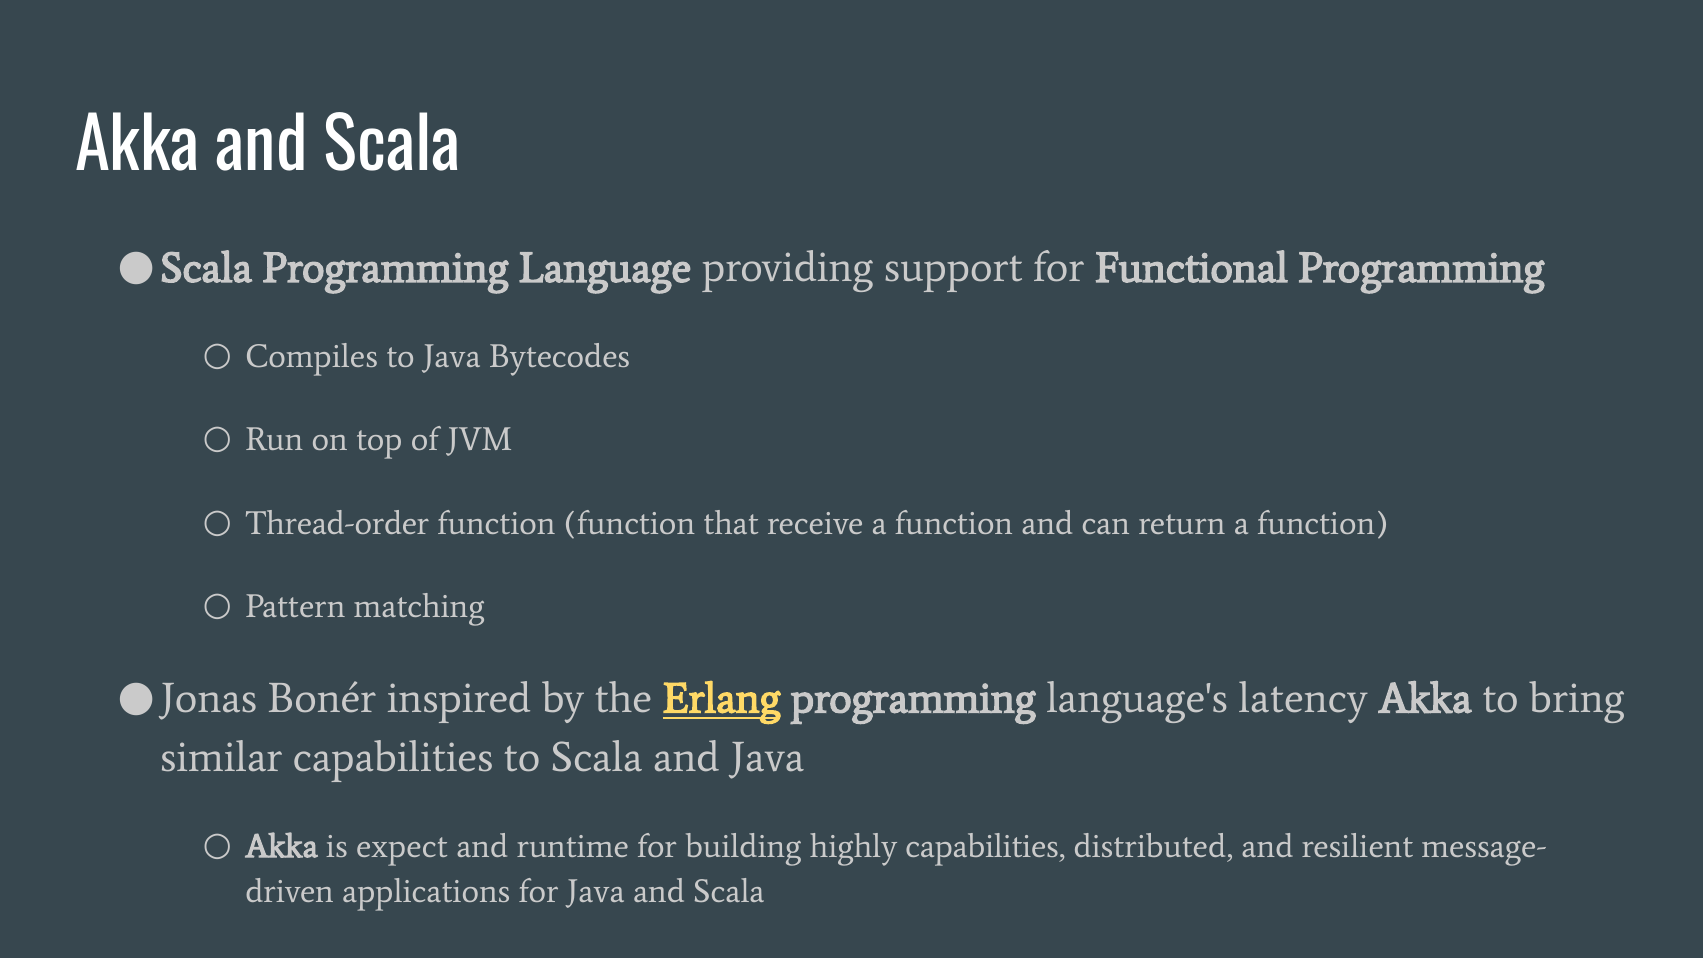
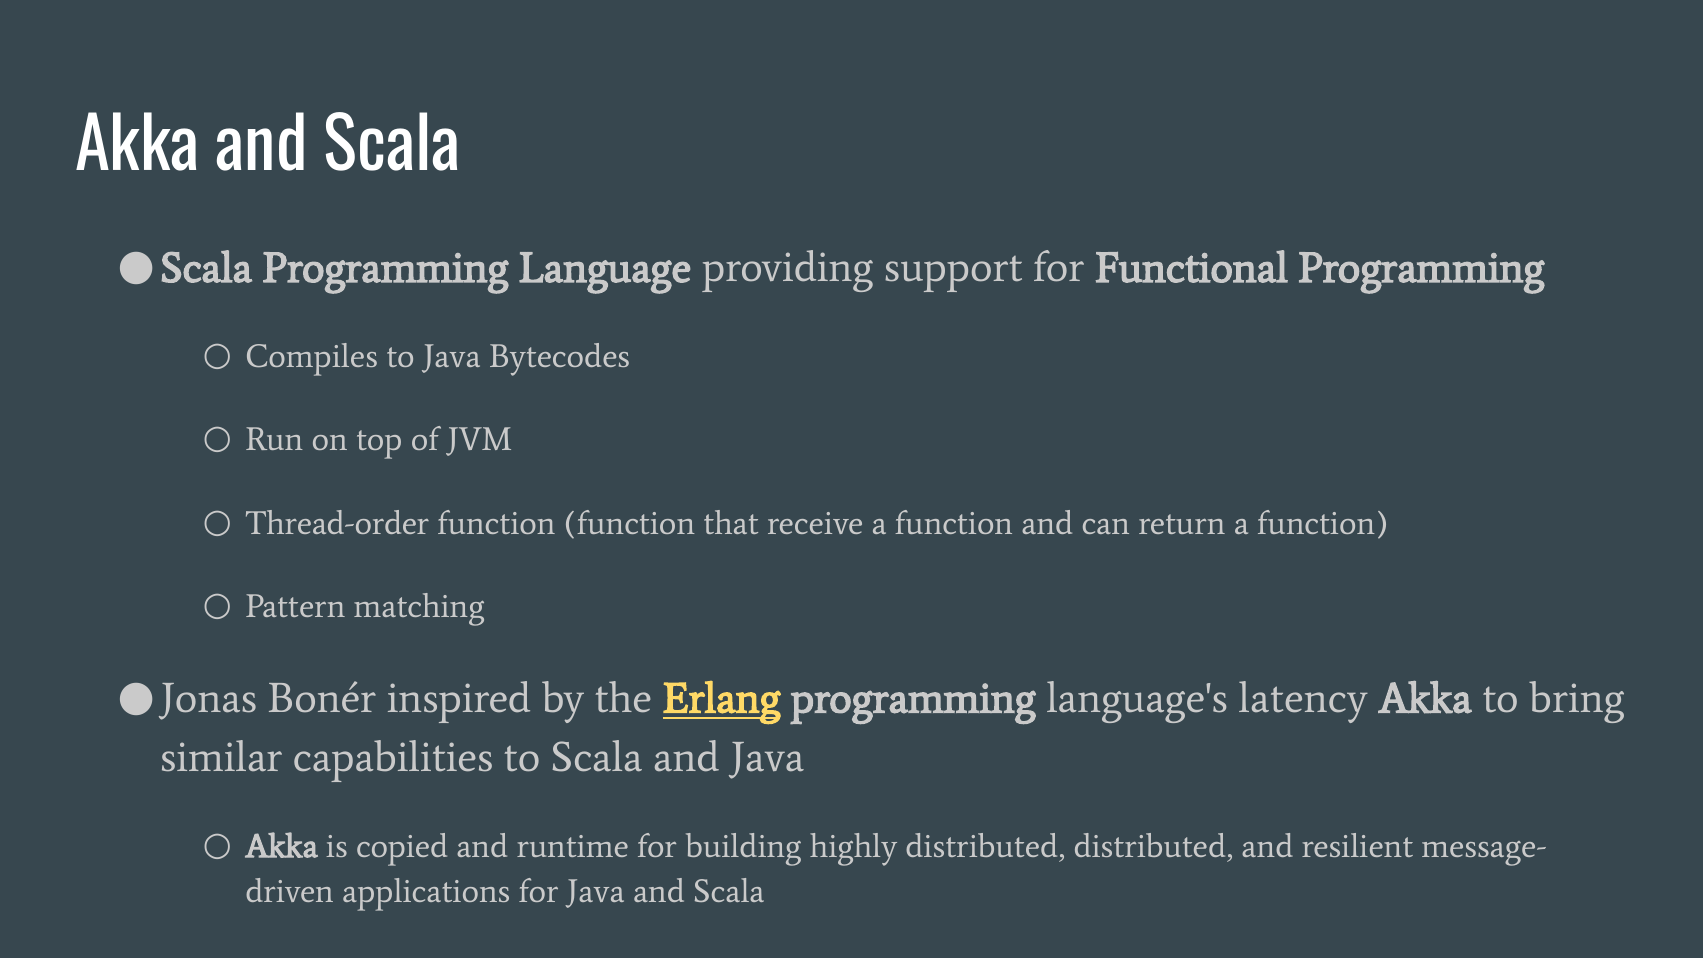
expect: expect -> copied (402, 846)
highly capabilities: capabilities -> distributed (985, 846)
